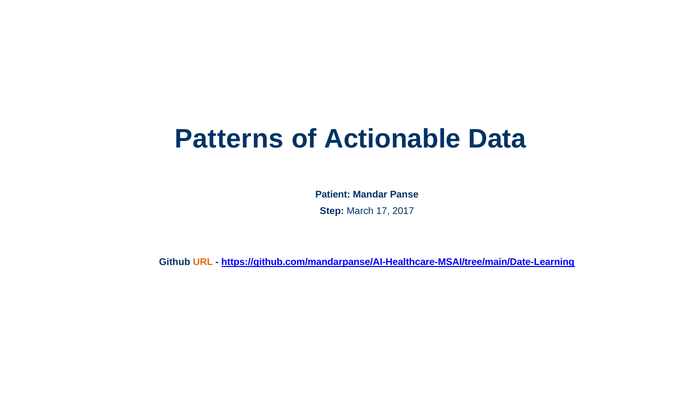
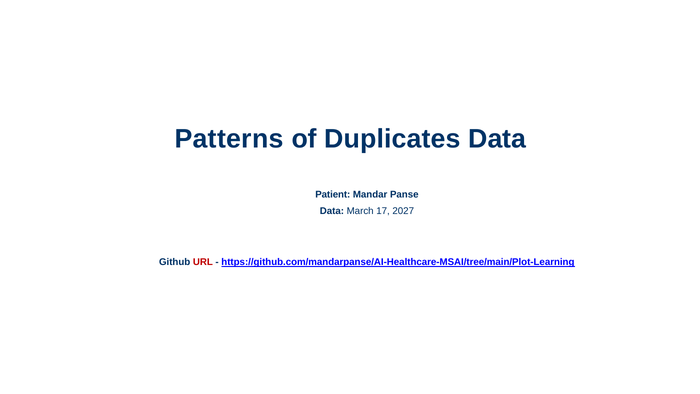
Actionable: Actionable -> Duplicates (392, 139)
Step: Step -> Data (332, 211)
2017: 2017 -> 2027 (403, 211)
URL colour: orange -> red (203, 262)
https://github.com/mandarpanse/AI-Healthcare-MSAI/tree/main/Date-Learning: https://github.com/mandarpanse/AI-Healthcare-MSAI/tree/main/Date-Learning -> https://github.com/mandarpanse/AI-Healthcare-MSAI/tree/main/Plot-Learning (398, 262)
